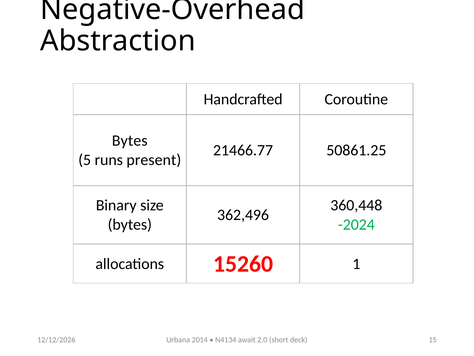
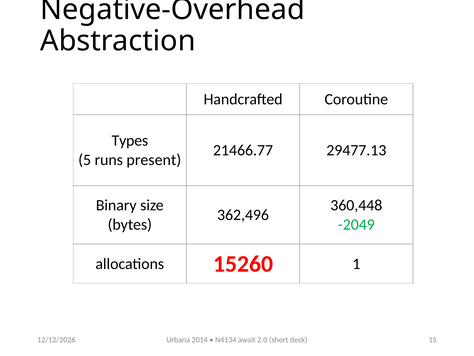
Bytes: Bytes -> Types (130, 141)
50861.25: 50861.25 -> 29477.13 (356, 150)
-2024: -2024 -> -2049 (356, 224)
